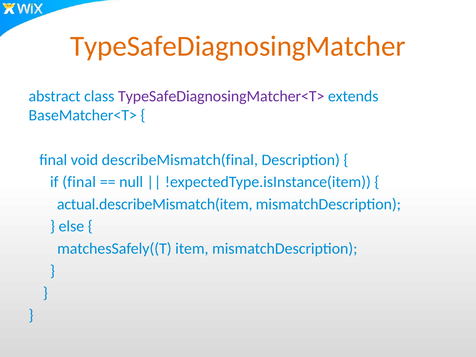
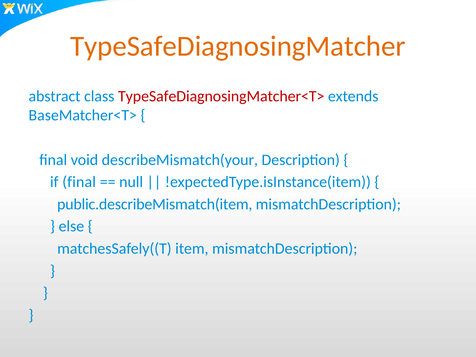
TypeSafeDiagnosingMatcher<T> colour: purple -> red (221, 96)
describeMismatch(final: describeMismatch(final -> describeMismatch(your (180, 160)
actual.describeMismatch(item: actual.describeMismatch(item -> public.describeMismatch(item (155, 204)
